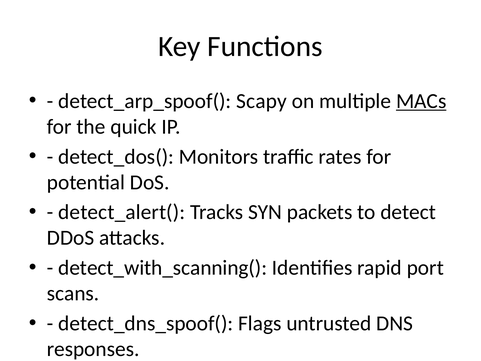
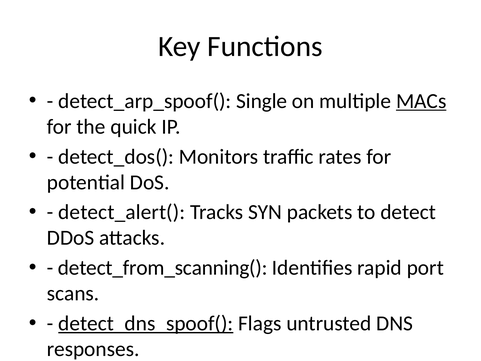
Scapy: Scapy -> Single (262, 101)
detect_with_scanning(: detect_with_scanning( -> detect_from_scanning( (163, 268)
detect_dns_spoof( underline: none -> present (146, 323)
